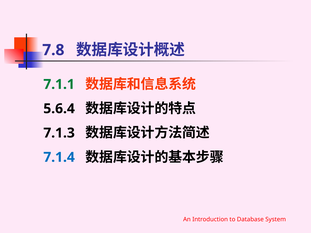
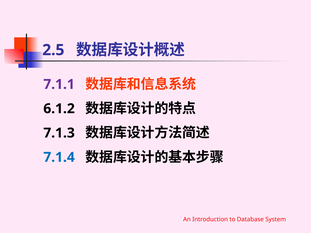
7.8: 7.8 -> 2.5 (53, 50)
7.1.1 colour: green -> purple (59, 84)
5.6.4: 5.6.4 -> 6.1.2 (59, 109)
